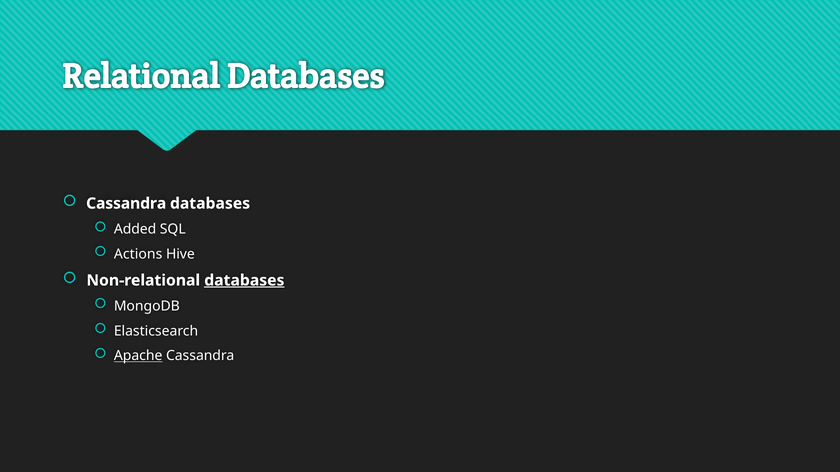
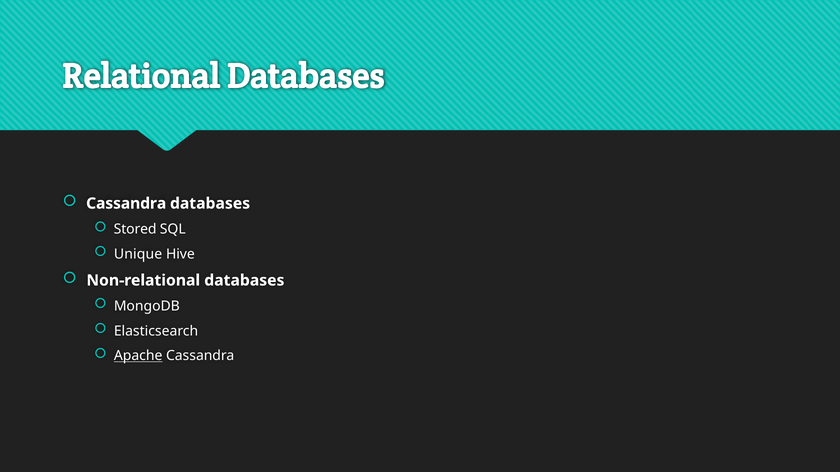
Added: Added -> Stored (135, 229)
Actions: Actions -> Unique (138, 254)
databases underline: present -> none (244, 281)
